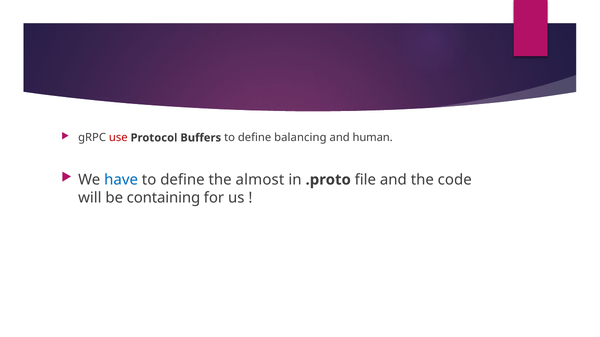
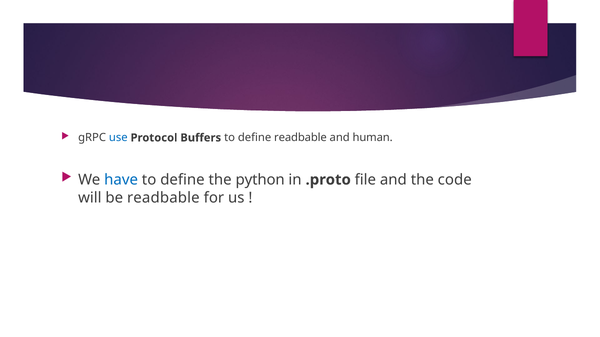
use colour: red -> blue (118, 138)
define balancing: balancing -> readbable (300, 138)
almost: almost -> python (260, 180)
be containing: containing -> readbable (163, 198)
